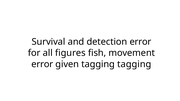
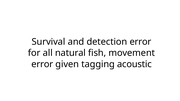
figures: figures -> natural (70, 53)
tagging tagging: tagging -> acoustic (134, 64)
